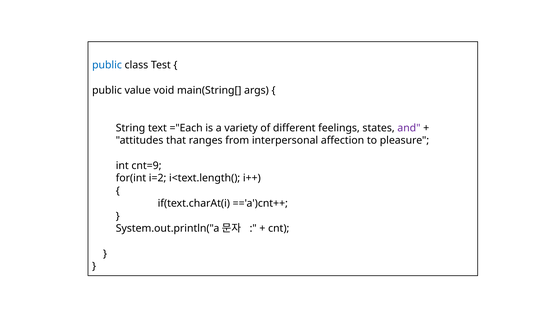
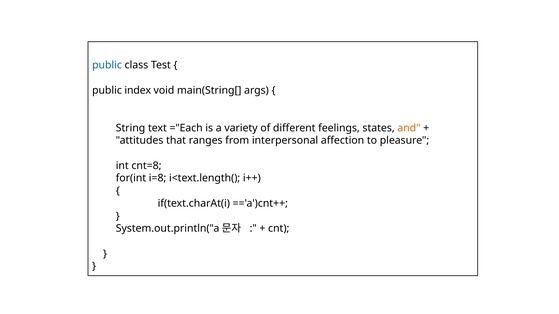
value: value -> index (138, 90)
and colour: purple -> orange (409, 128)
cnt=9: cnt=9 -> cnt=8 (146, 166)
i=2: i=2 -> i=8 (158, 178)
